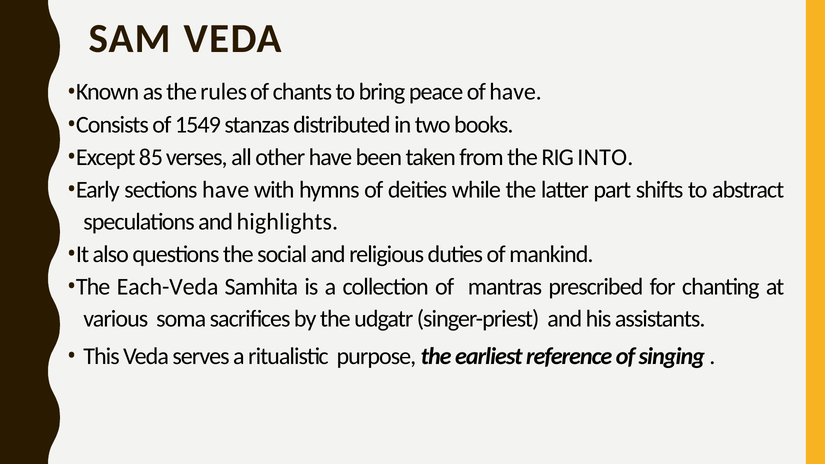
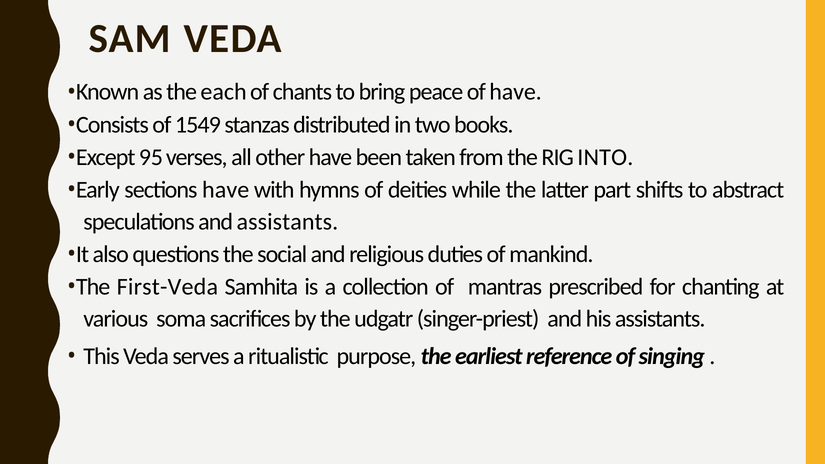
rules: rules -> each (224, 92)
85: 85 -> 95 (151, 157)
and highlights: highlights -> assistants (287, 222)
Each-Veda: Each-Veda -> First-Veda (167, 287)
